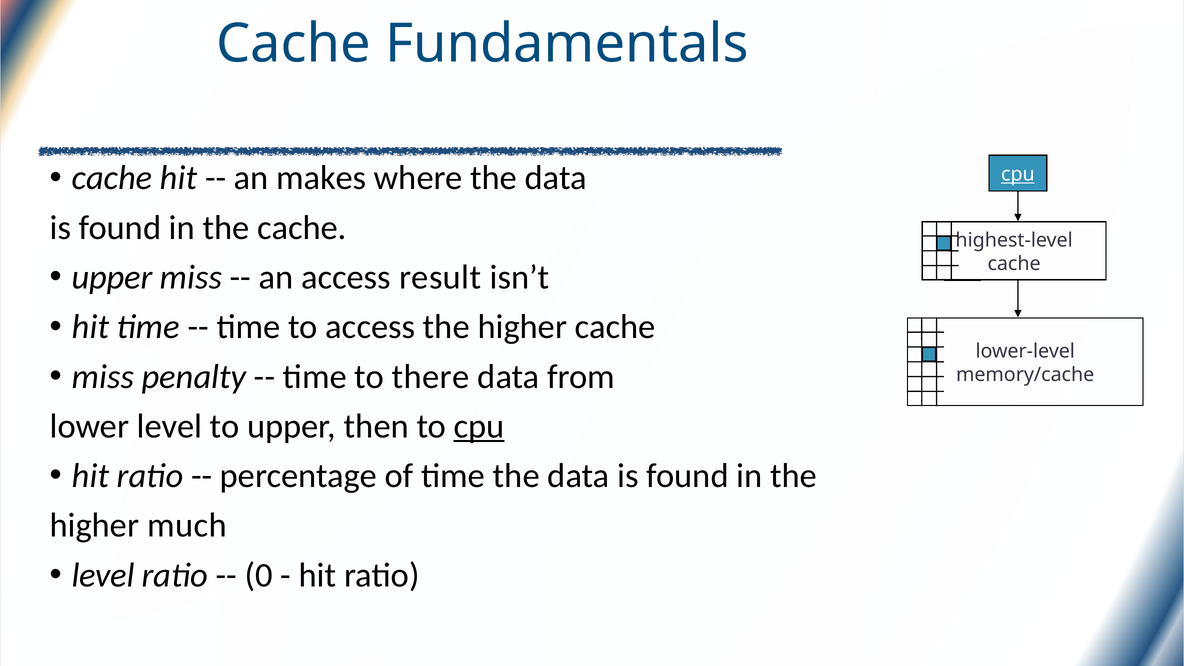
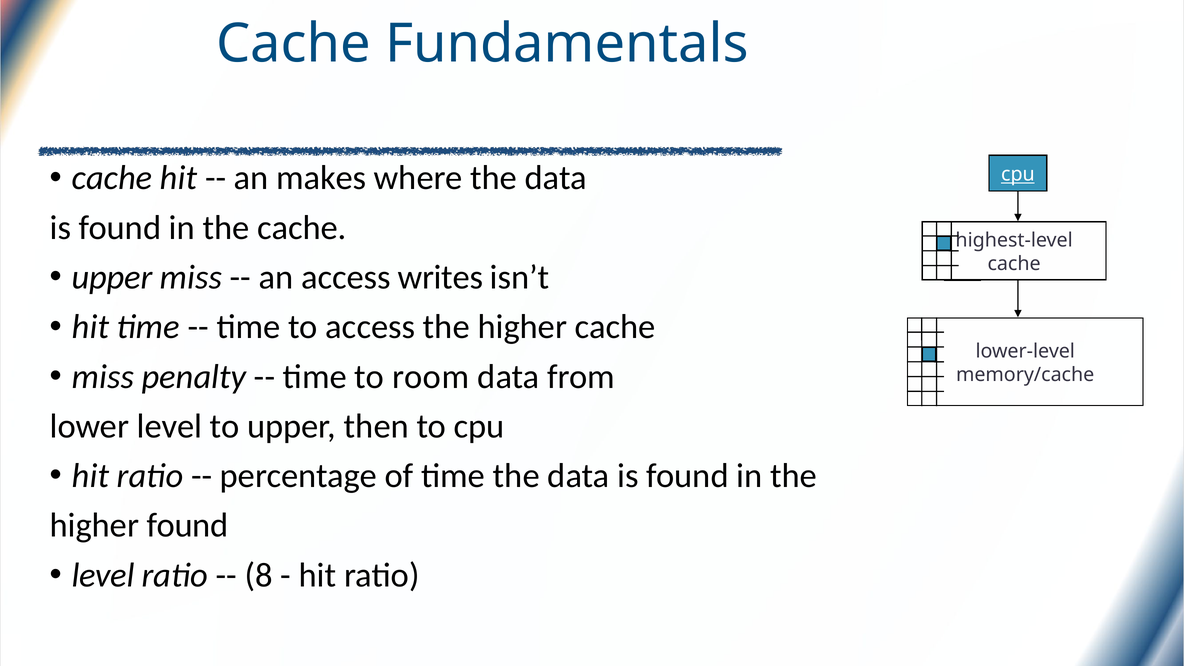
result: result -> writes (440, 277)
there: there -> room (431, 377)
cpu underline: present -> none (479, 426)
higher much: much -> found (187, 526)
0: 0 -> 8 (259, 575)
